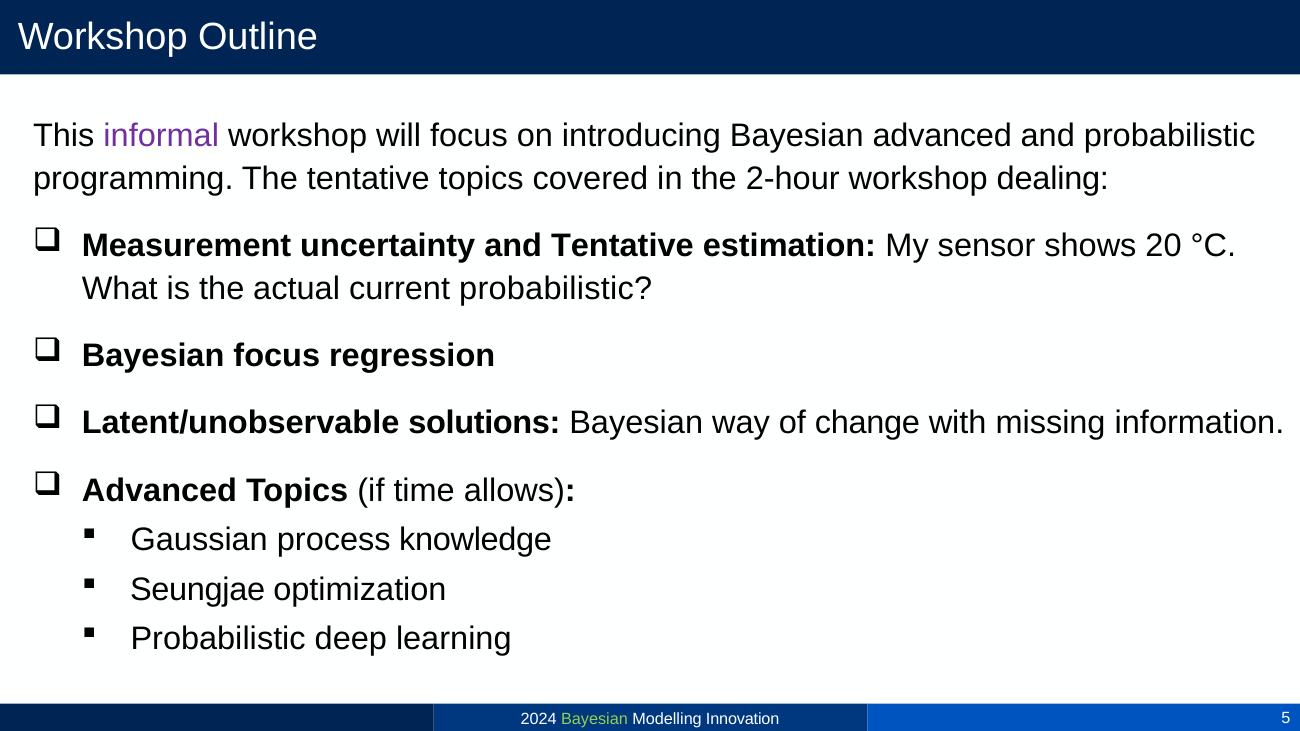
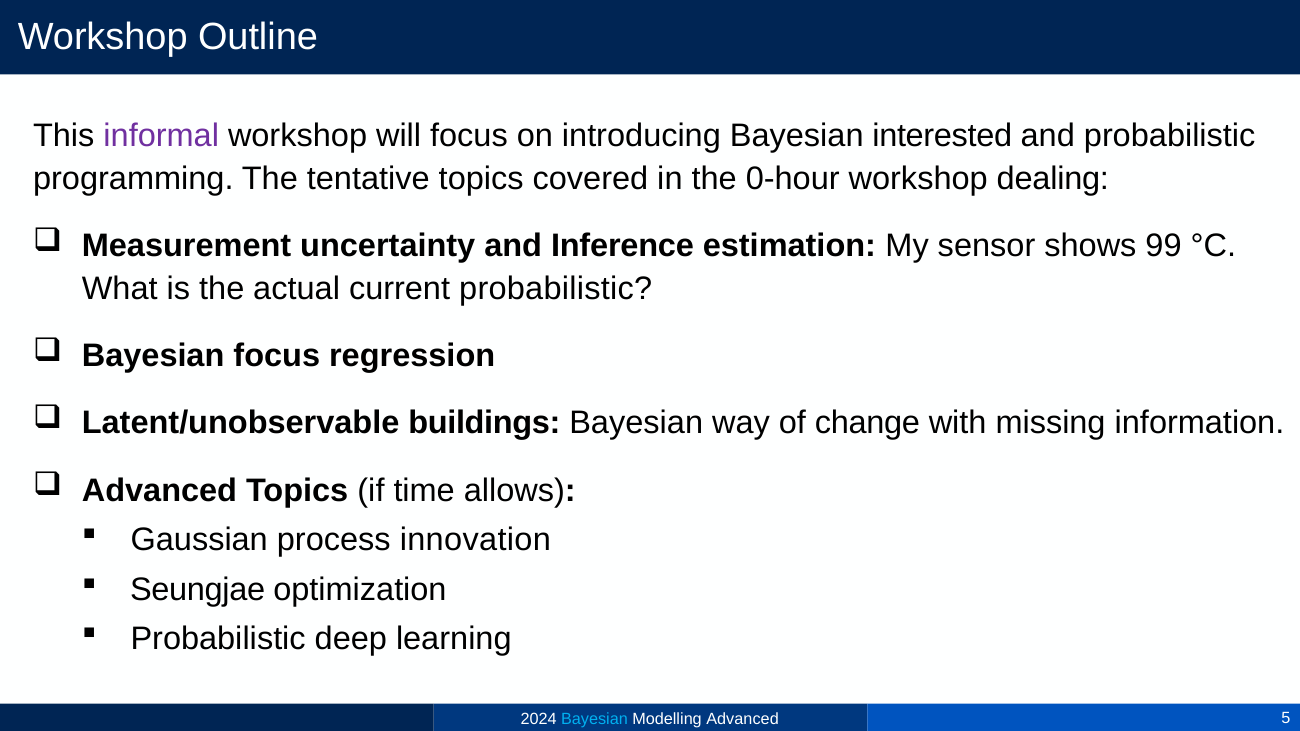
Bayesian advanced: advanced -> interested (942, 136)
2-hour: 2-hour -> 0-hour (793, 179)
and Tentative: Tentative -> Inference (622, 246)
20: 20 -> 99 (1164, 246)
solutions: solutions -> buildings (484, 423)
knowledge: knowledge -> innovation (475, 540)
Bayesian colour: light green -> light blue (594, 719)
Modelling Innovation: Innovation -> Advanced (743, 719)
